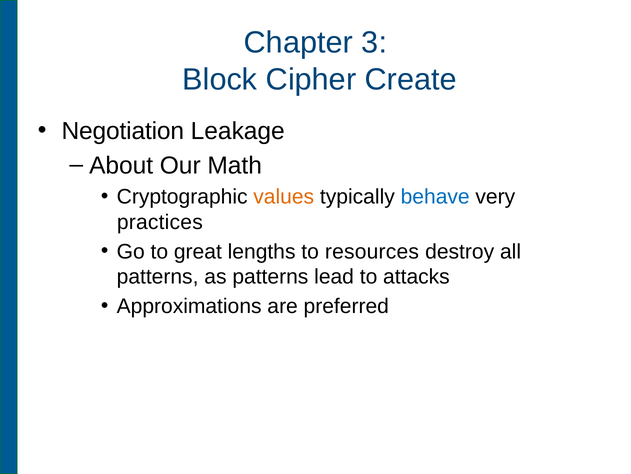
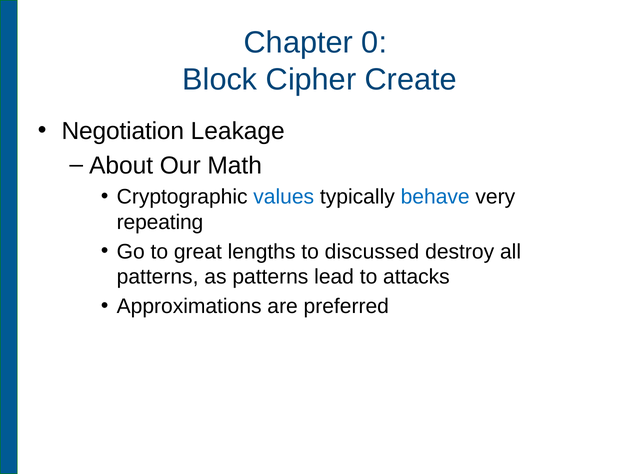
3: 3 -> 0 (374, 43)
values colour: orange -> blue (284, 197)
practices: practices -> repeating (160, 222)
resources: resources -> discussed (372, 251)
